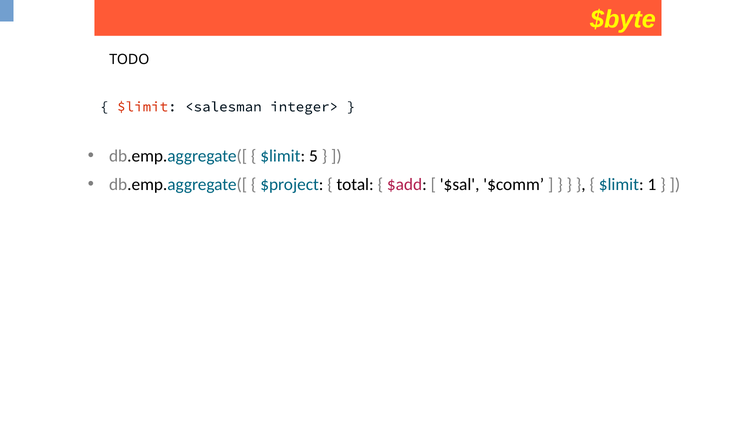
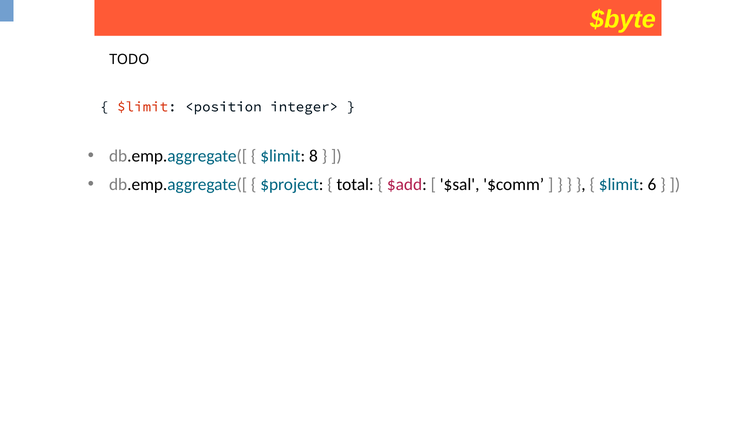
<salesman: <salesman -> <position (223, 107)
5: 5 -> 8 (313, 156)
1: 1 -> 6 (652, 184)
